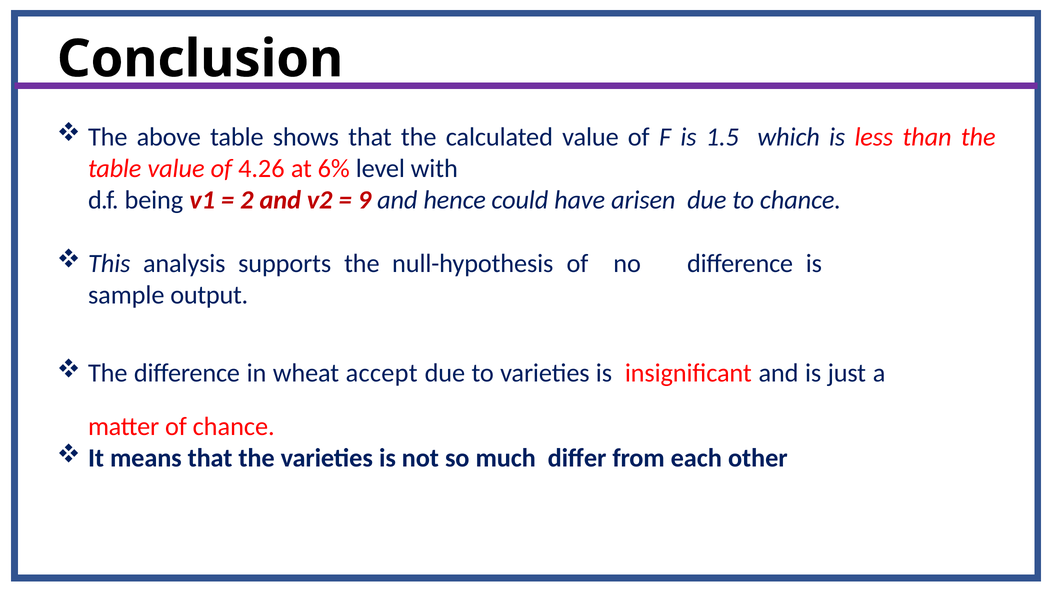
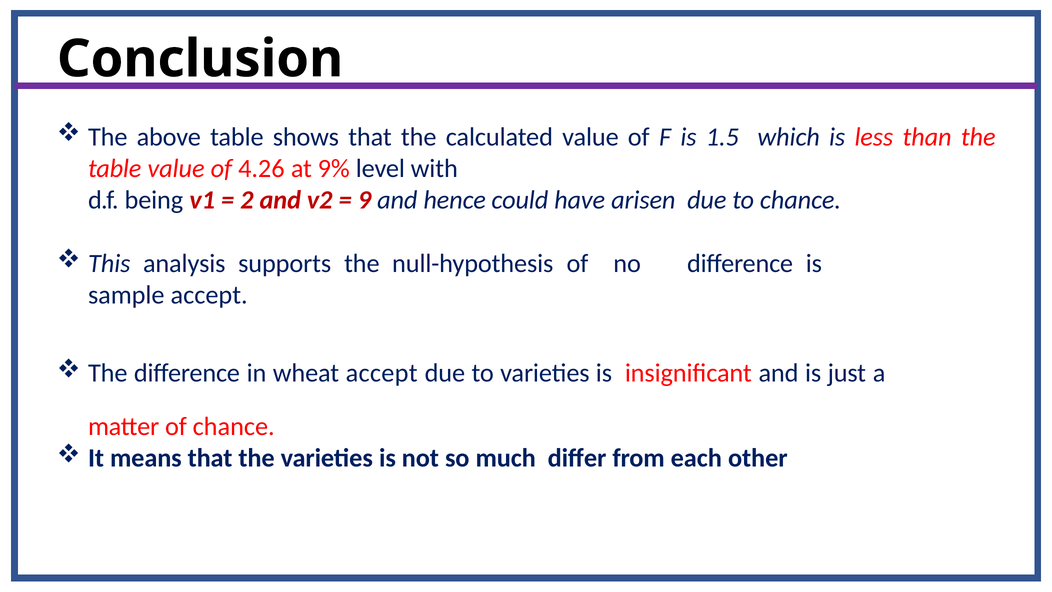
6%: 6% -> 9% (334, 169)
sample output: output -> accept (209, 295)
